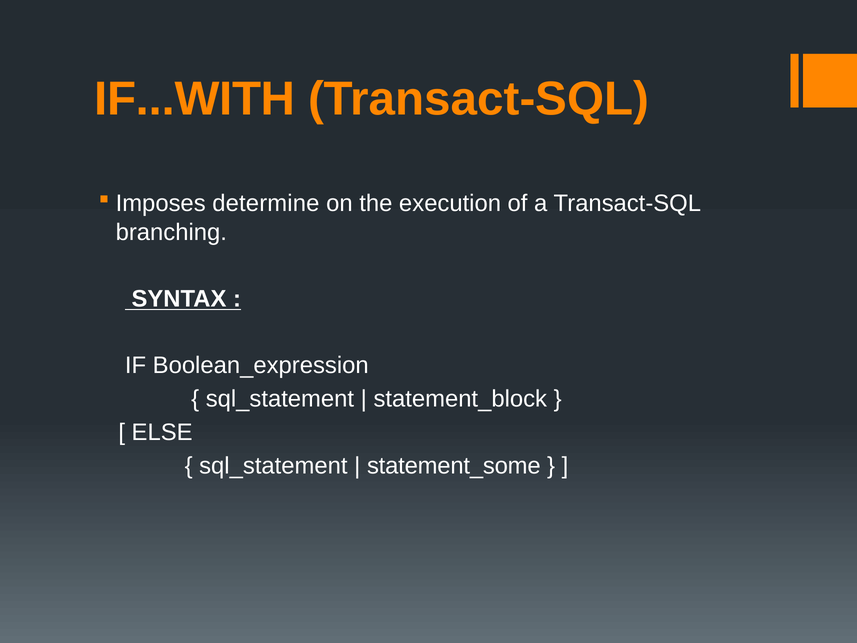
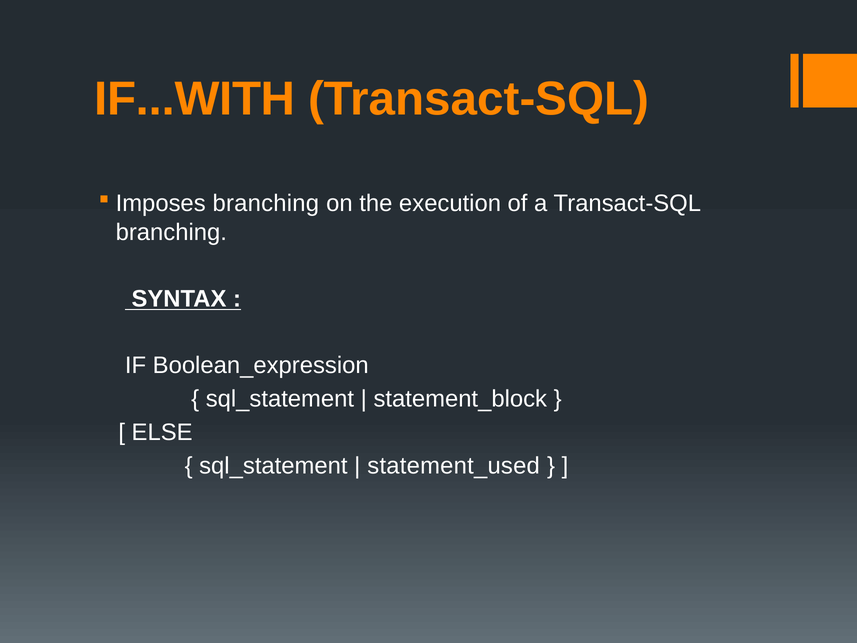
Imposes determine: determine -> branching (266, 204)
statement_some: statement_some -> statement_used (454, 465)
